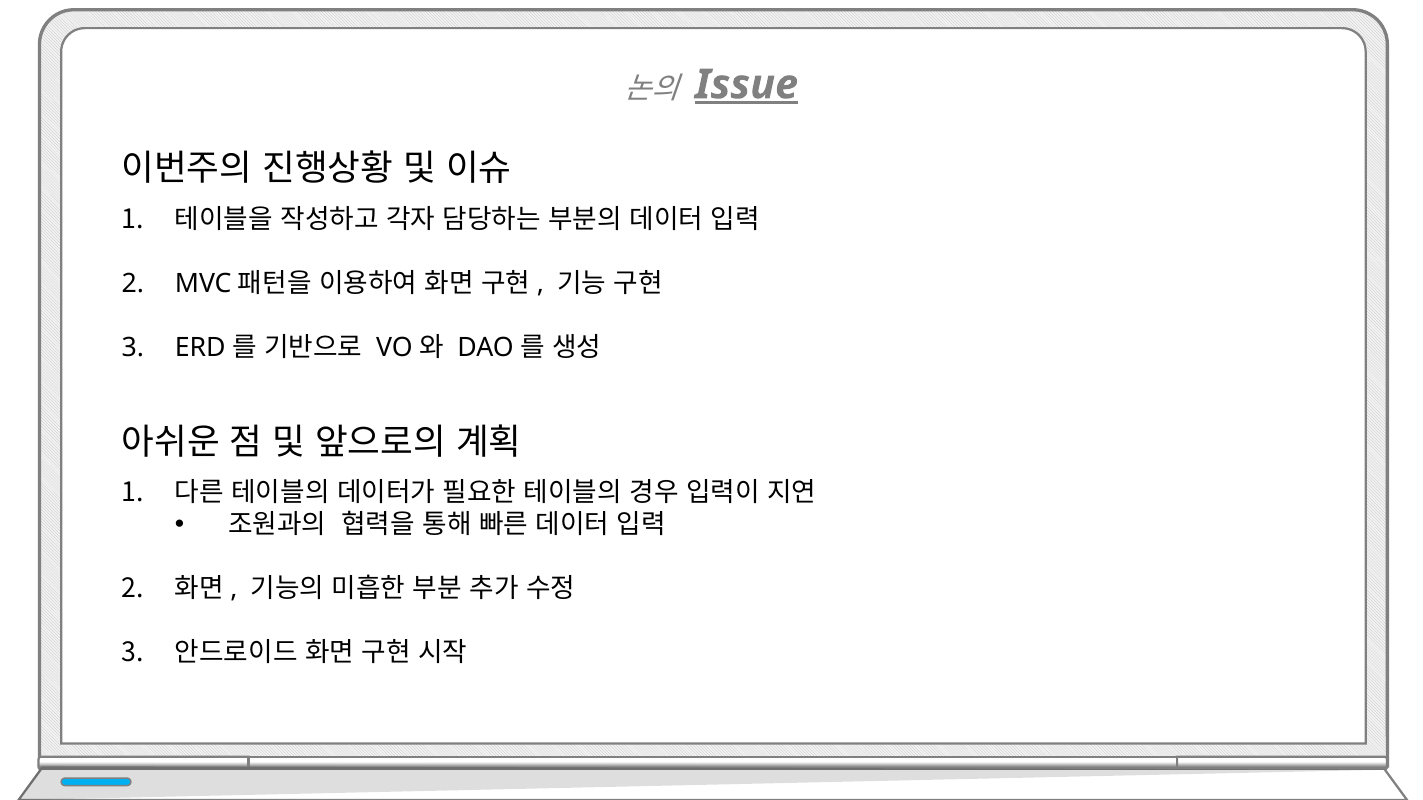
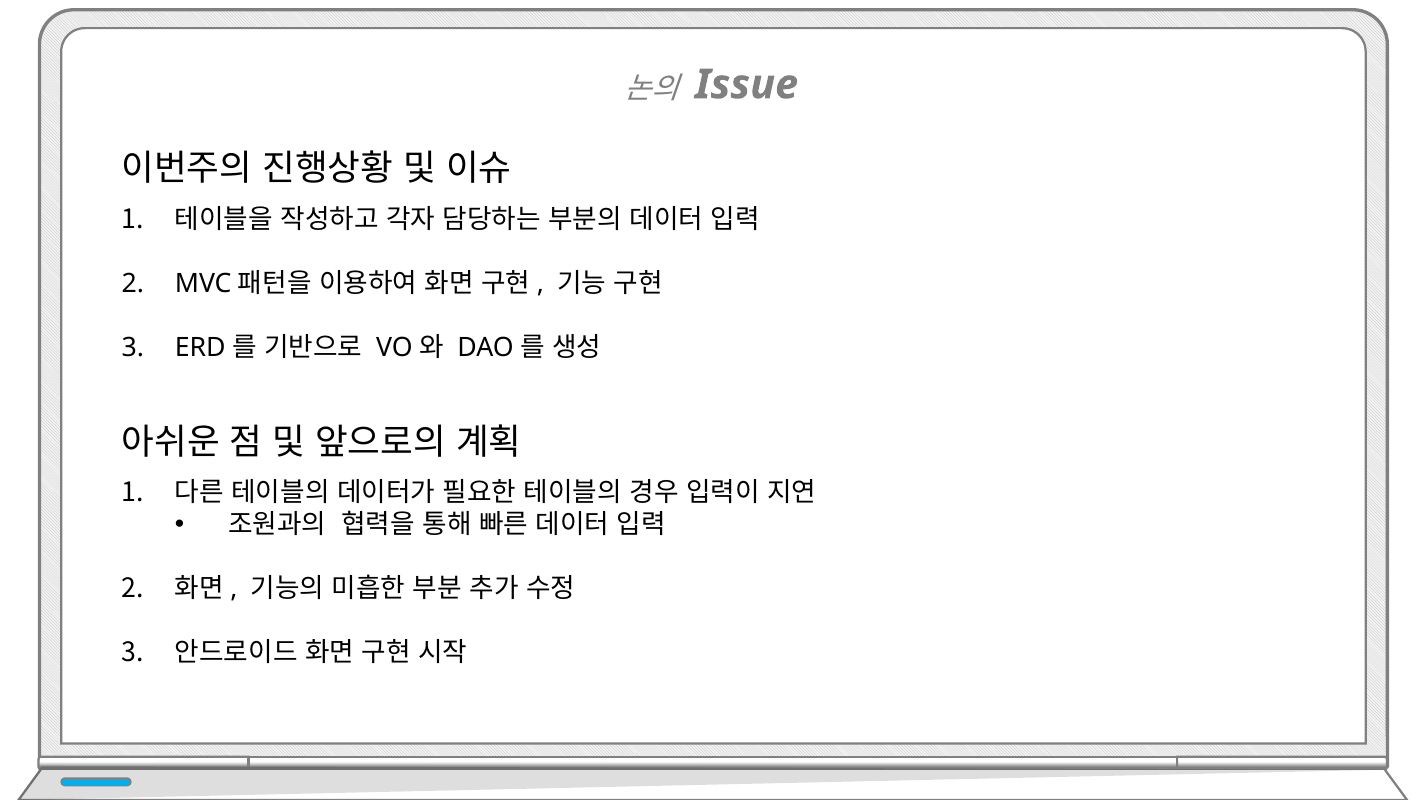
Issue underline: present -> none (747, 85)
